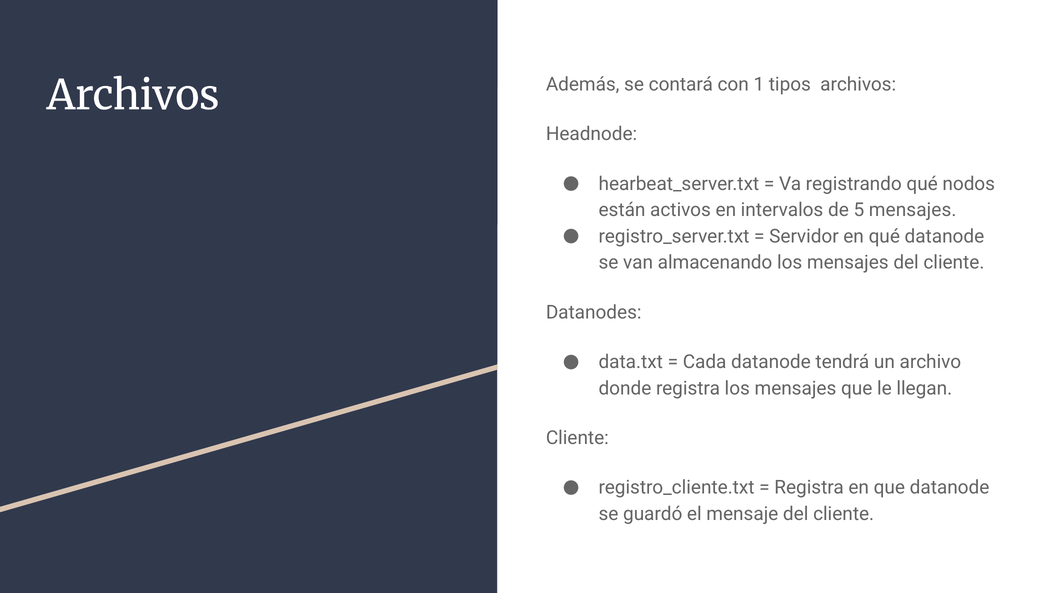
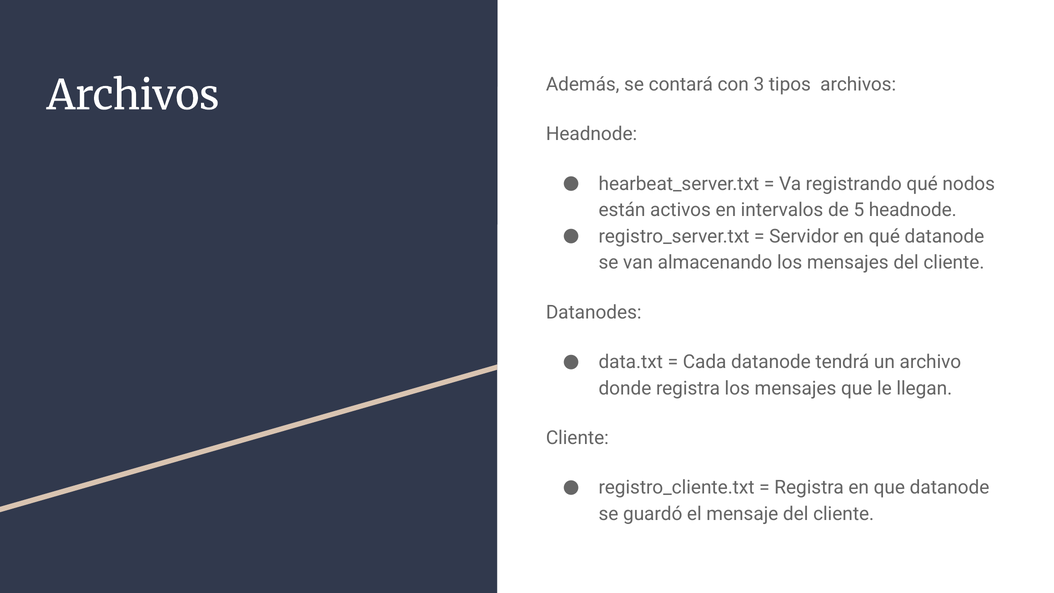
1: 1 -> 3 (759, 84)
5 mensajes: mensajes -> headnode (913, 210)
